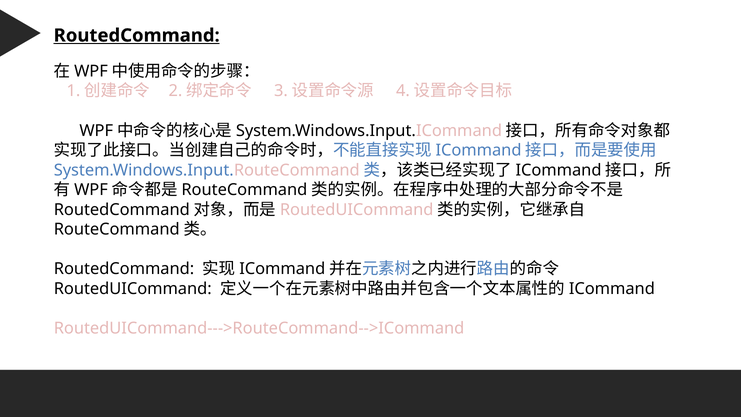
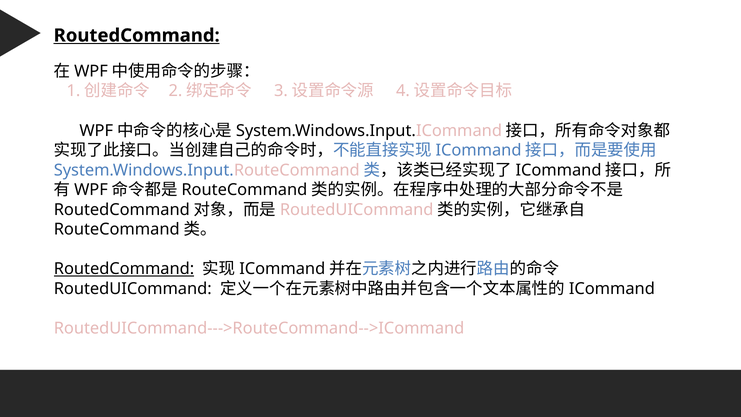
RoutedCommand underline: none -> present (124, 269)
